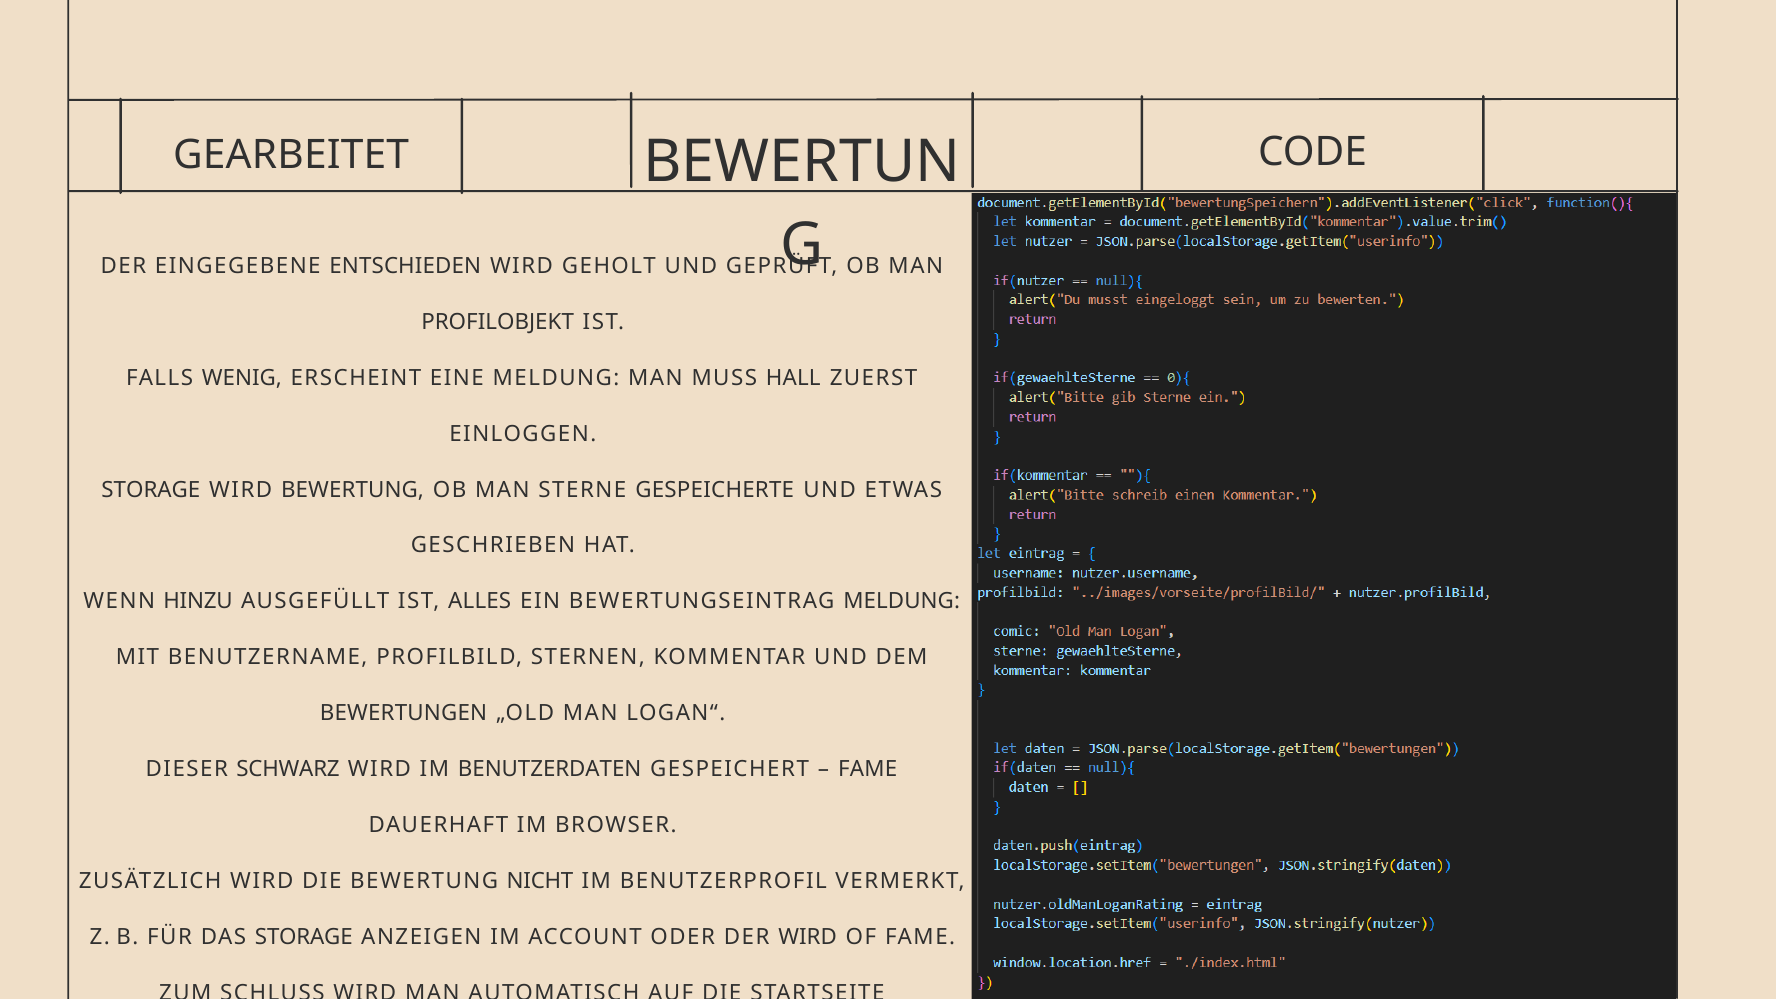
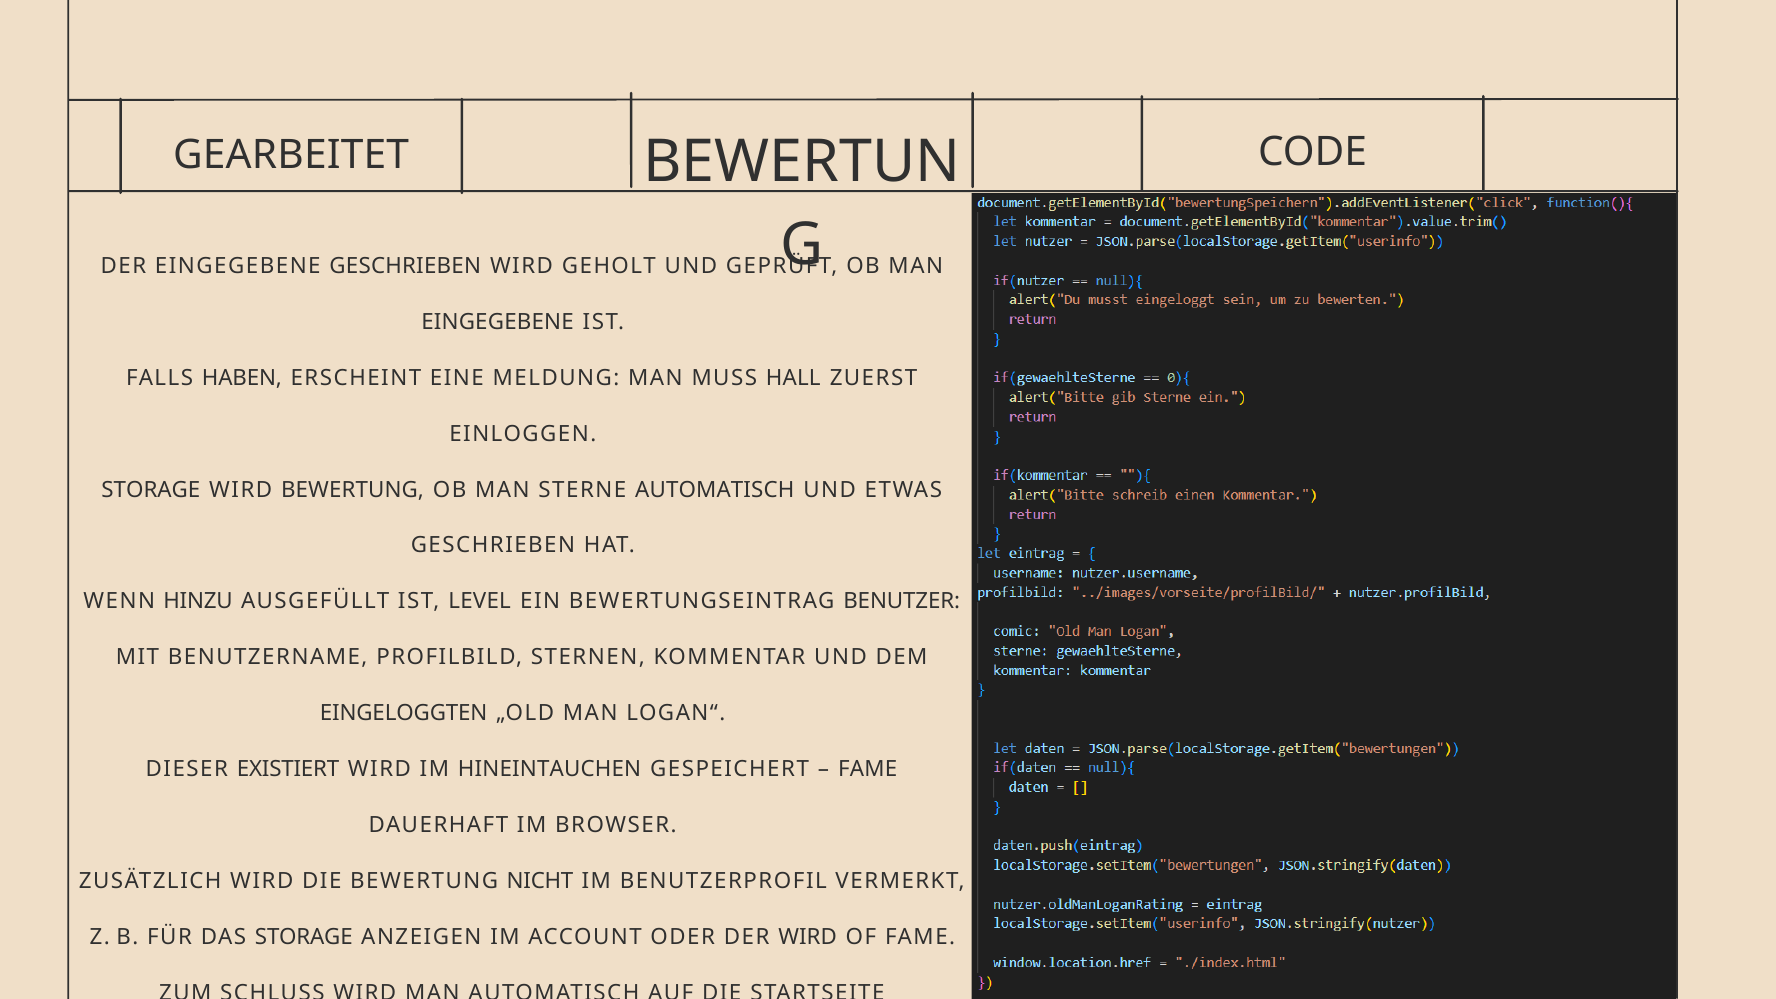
EINGEGEBENE ENTSCHIEDEN: ENTSCHIEDEN -> GESCHRIEBEN (405, 266)
PROFILOBJEKT: PROFILOBJEKT -> EINGEGEBENE (498, 322)
WENIG: WENIG -> HABEN (242, 378)
STERNE GESPEICHERTE: GESPEICHERTE -> AUTOMATISCH (715, 490)
ALLES: ALLES -> LEVEL (480, 601)
BEWERTUNGSEINTRAG MELDUNG: MELDUNG -> BENUTZER (902, 601)
BEWERTUNGEN: BEWERTUNGEN -> EINGELOGGTEN (404, 713)
SCHWARZ: SCHWARZ -> EXISTIERT (288, 769)
BENUTZERDATEN: BENUTZERDATEN -> HINEINTAUCHEN (550, 769)
